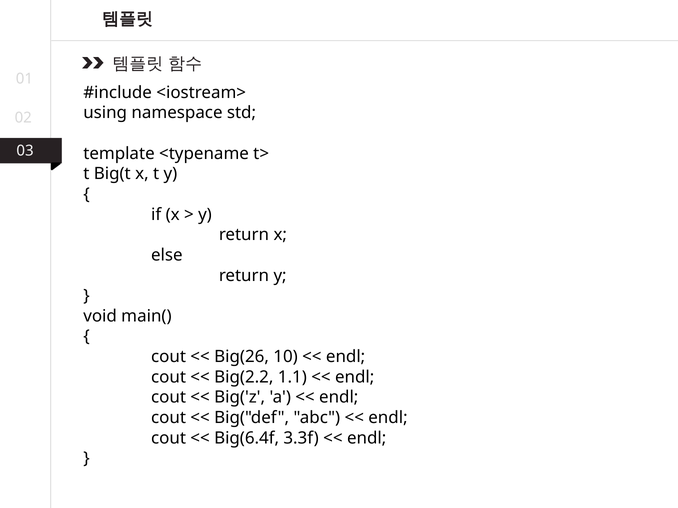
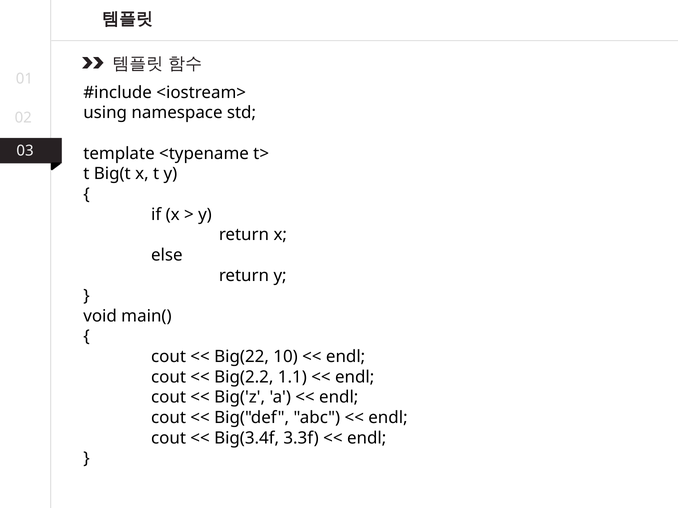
Big(26: Big(26 -> Big(22 (242, 357)
Big(6.4f: Big(6.4f -> Big(3.4f (247, 438)
